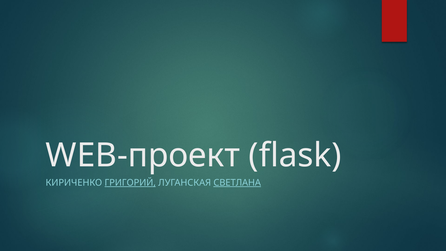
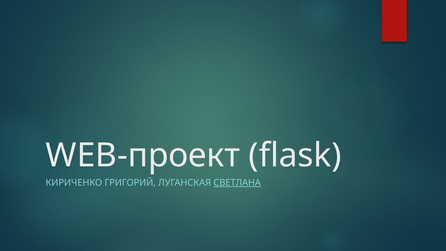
ГРИГОРИЙ underline: present -> none (130, 183)
